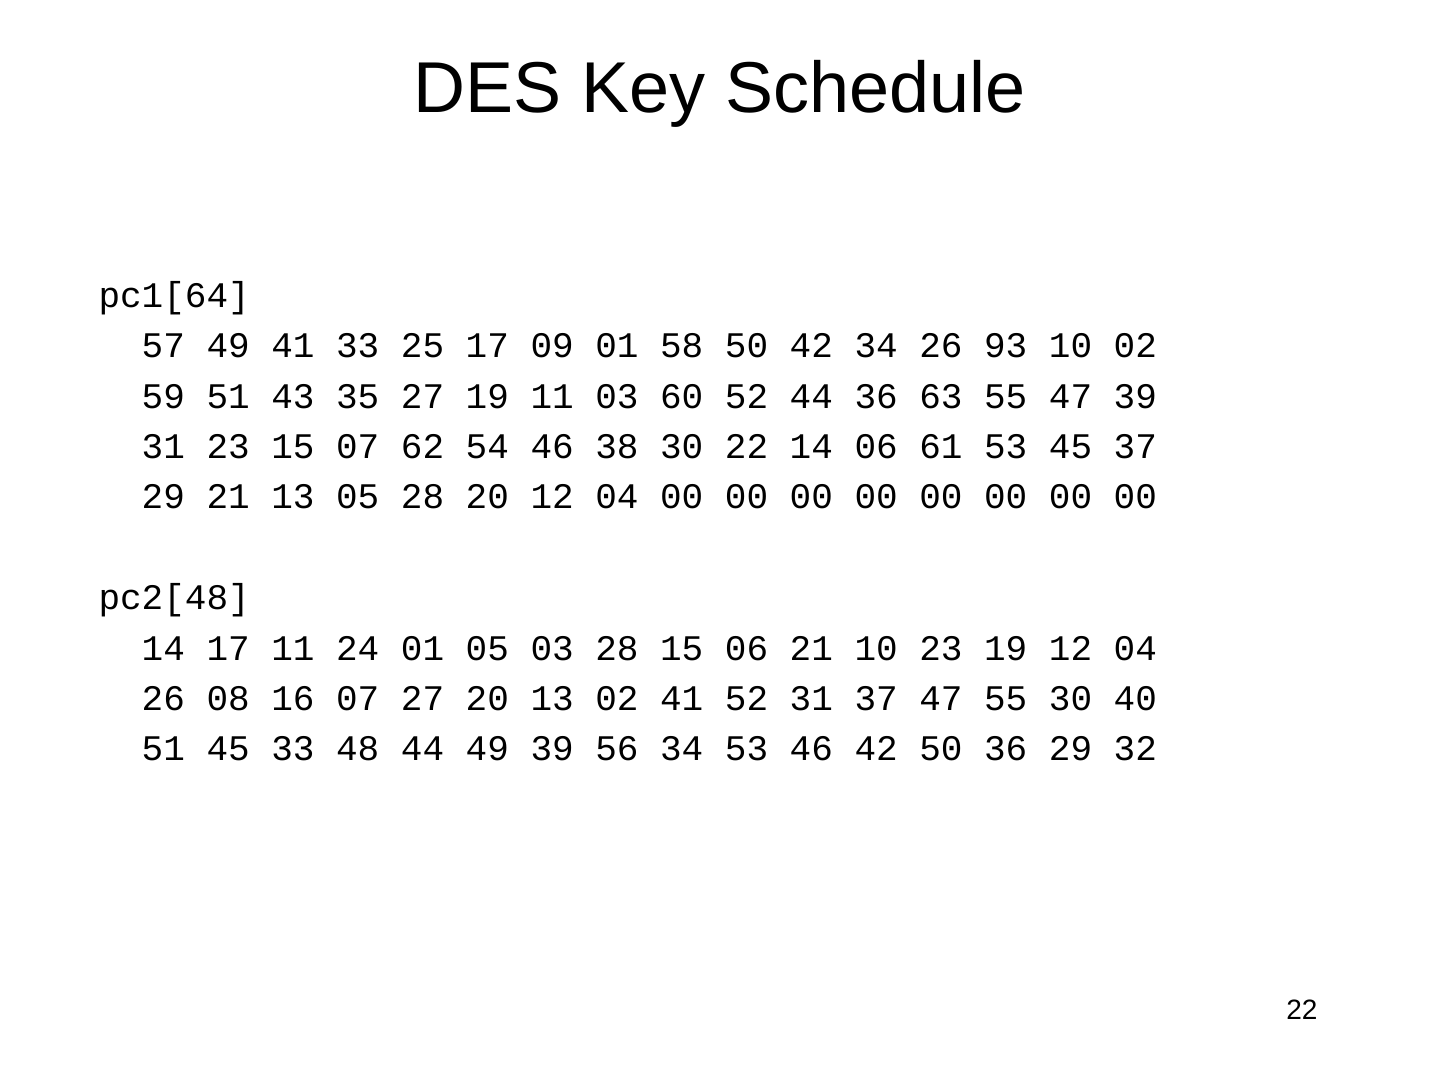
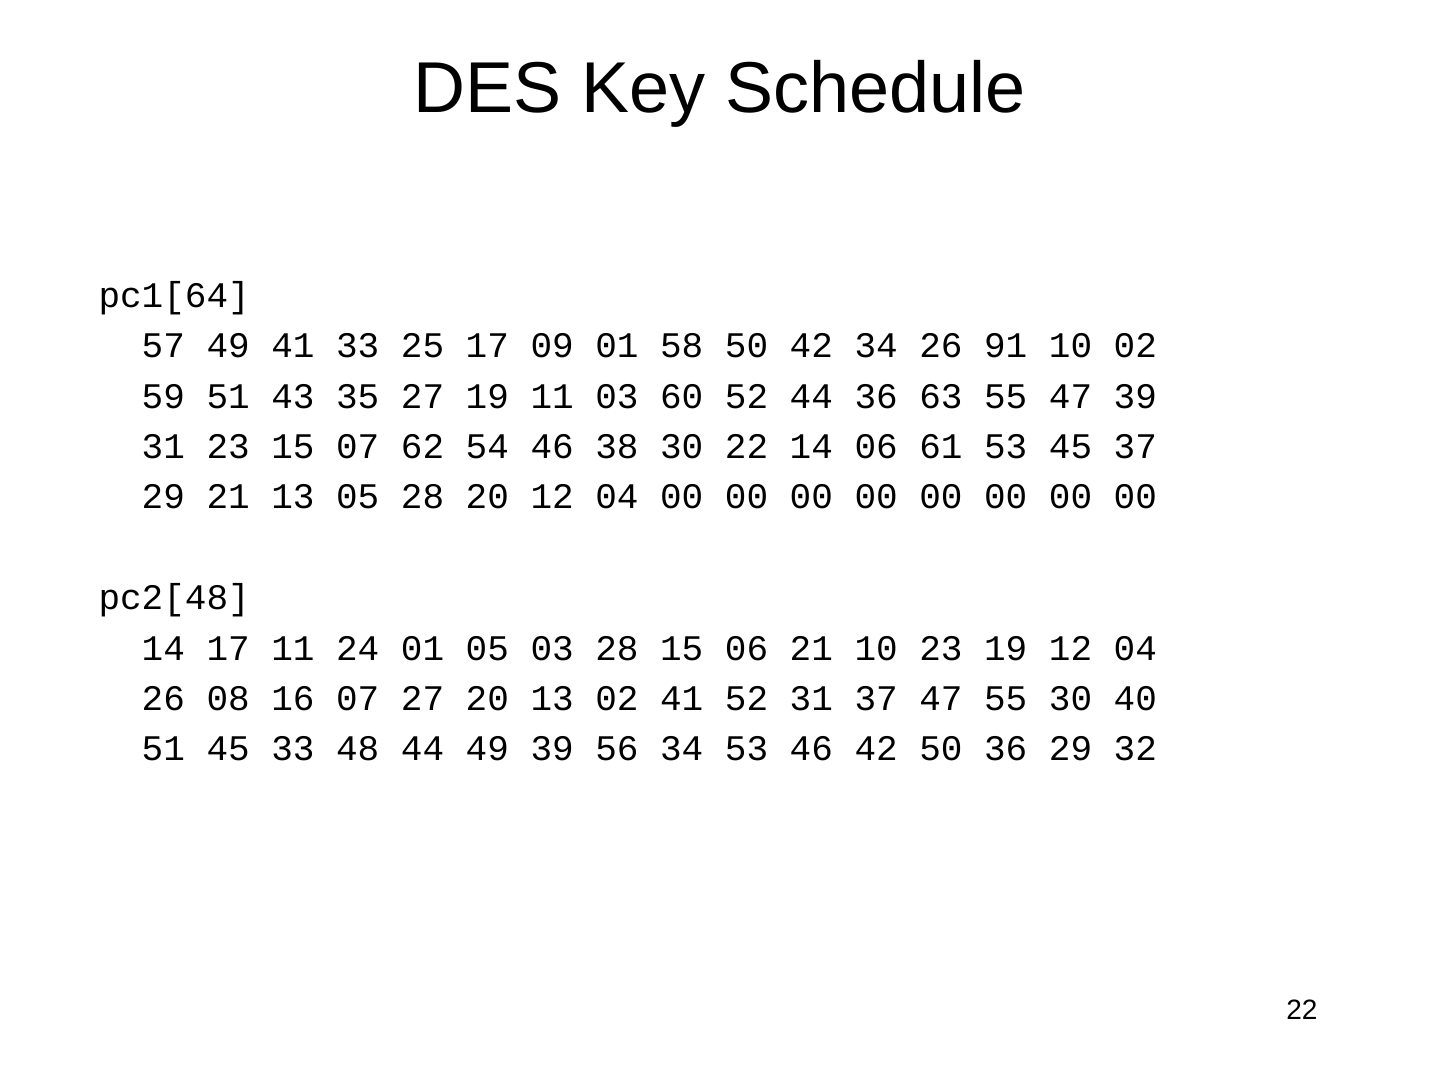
93: 93 -> 91 (1006, 346)
